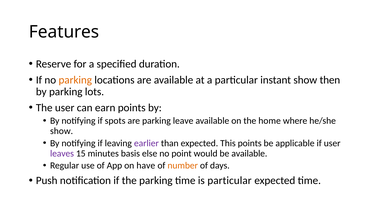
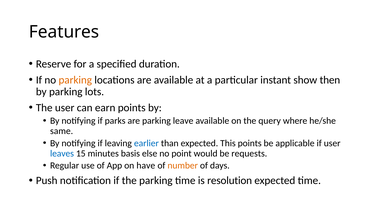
spots: spots -> parks (115, 121)
home: home -> query (270, 121)
show: show -> same (62, 131)
earlier colour: purple -> blue (146, 143)
leaves colour: purple -> blue (62, 153)
be available: available -> requests (249, 153)
is particular: particular -> resolution (230, 180)
